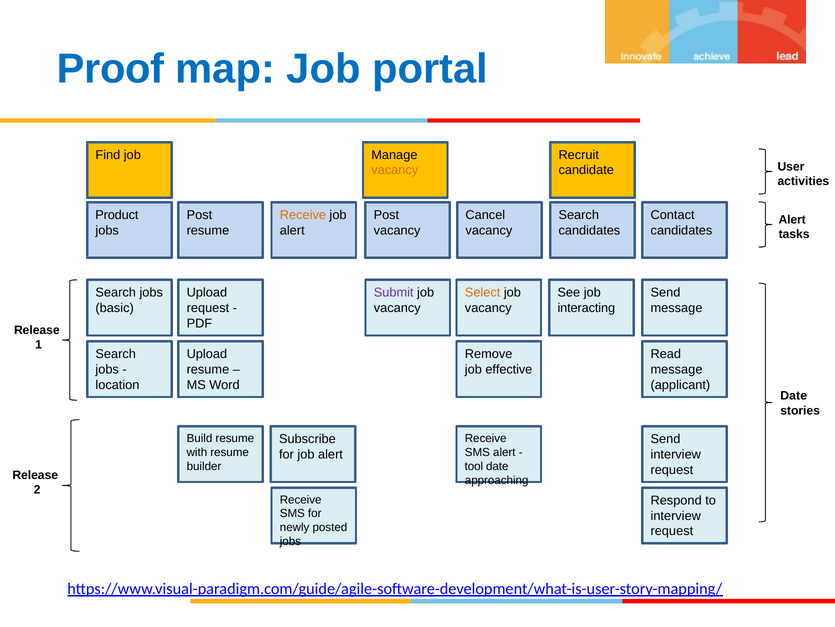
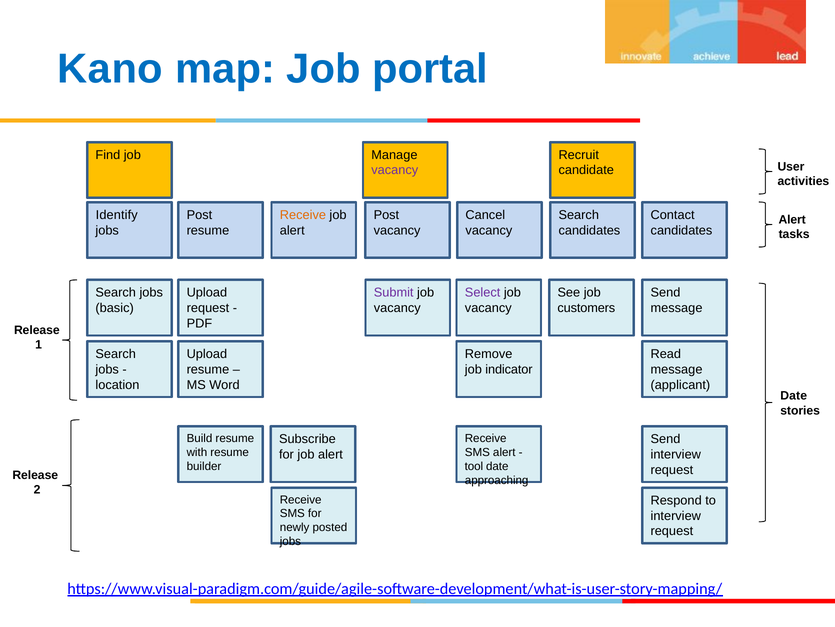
Proof: Proof -> Kano (110, 69)
vacancy colour: orange -> purple (395, 170)
Product: Product -> Identify (117, 215)
Select colour: orange -> purple (483, 292)
interacting: interacting -> customers (586, 308)
effective: effective -> indicator (509, 369)
